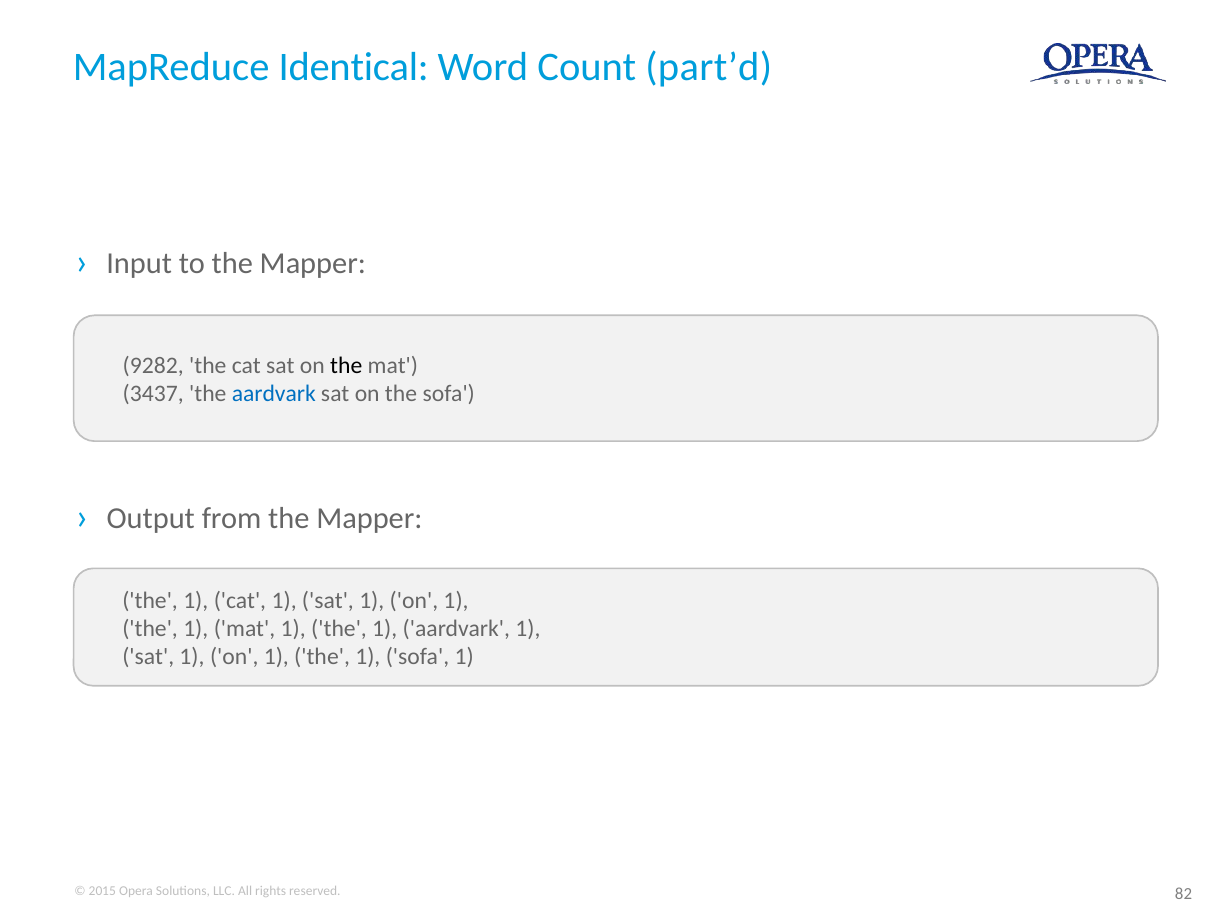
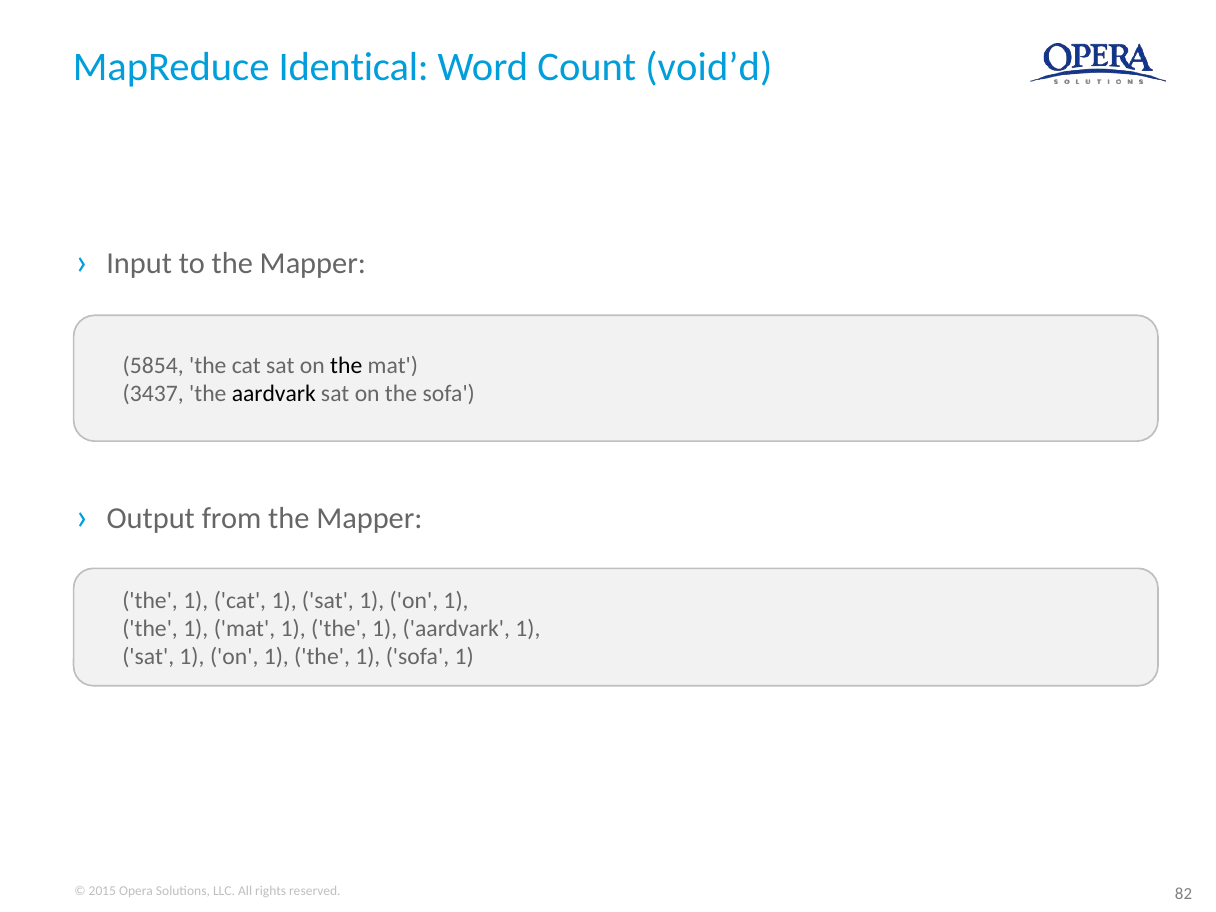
part’d: part’d -> void’d (709, 67)
9282: 9282 -> 5854 (153, 366)
aardvark colour: blue -> black (274, 394)
